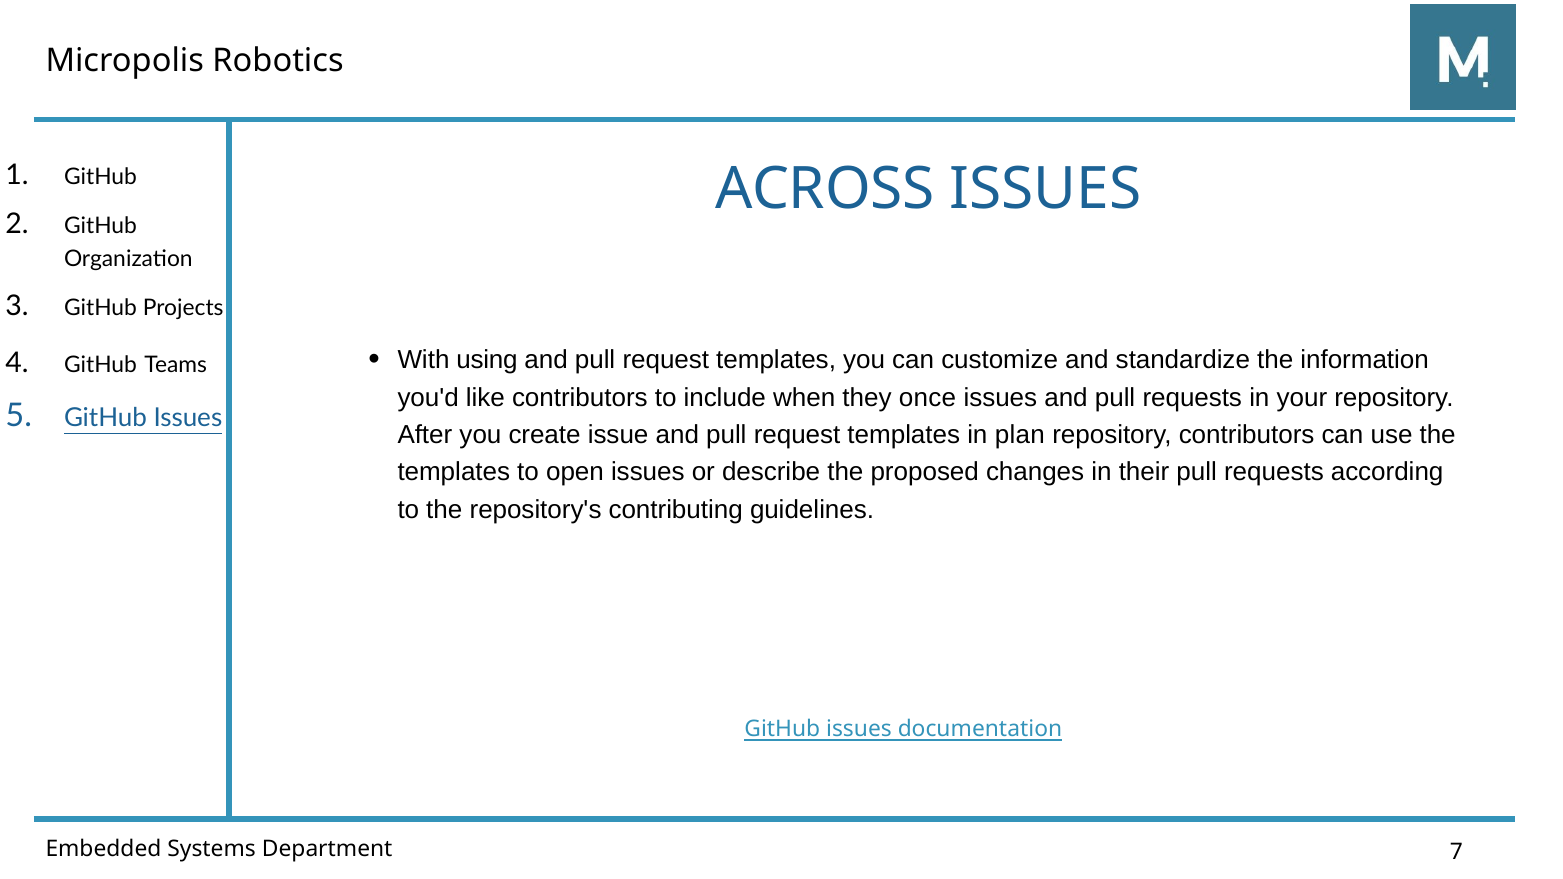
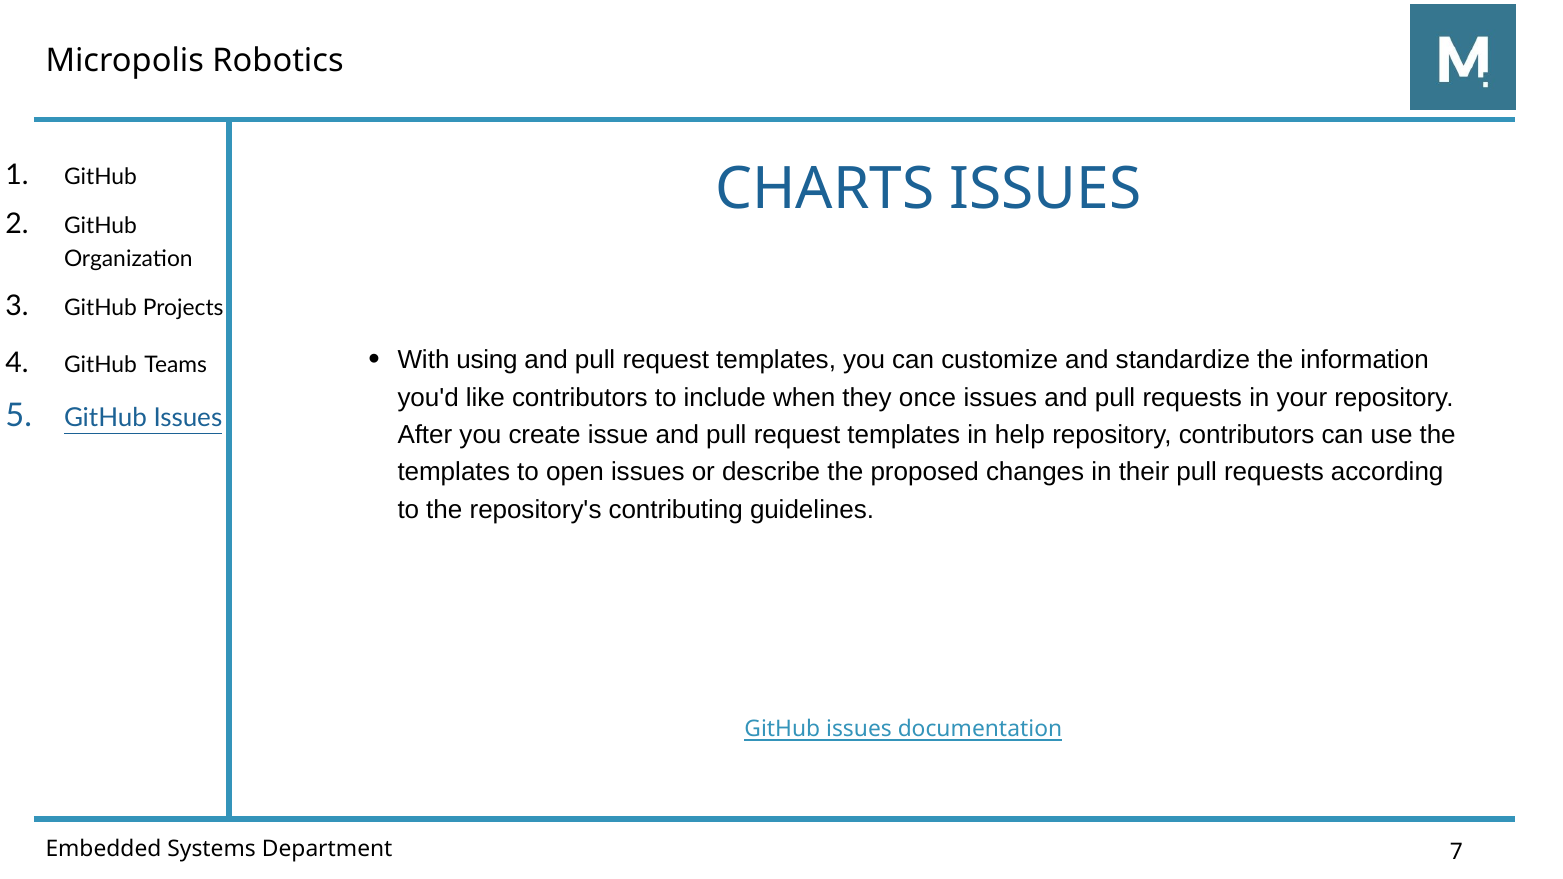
ACROSS: ACROSS -> CHARTS (825, 189)
plan: plan -> help (1020, 435)
